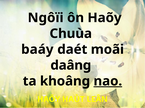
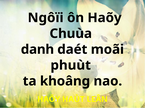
baáy: baáy -> danh (37, 50)
daâng: daâng -> phuùt (71, 66)
nao underline: present -> none (108, 82)
